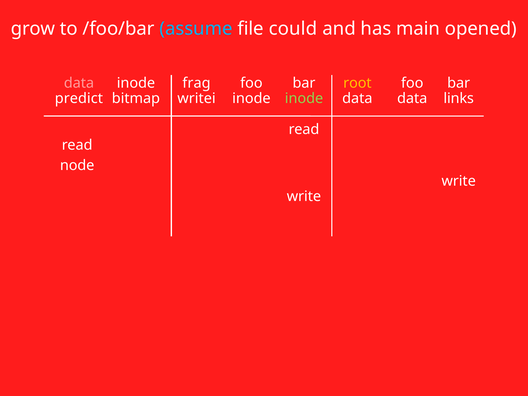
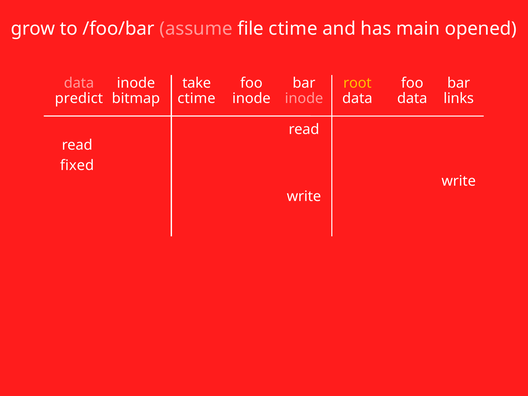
assume colour: light blue -> pink (196, 29)
file could: could -> ctime (293, 29)
frag: frag -> take (197, 83)
bitmap writei: writei -> ctime (196, 99)
inode colour: light green -> pink (304, 99)
node: node -> fixed (77, 166)
